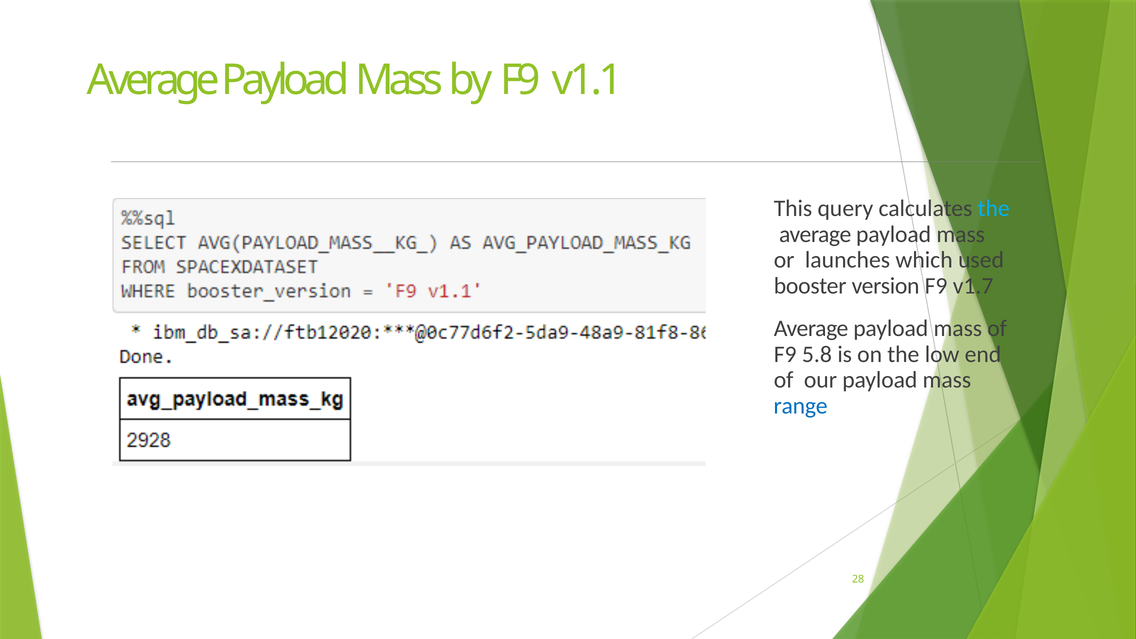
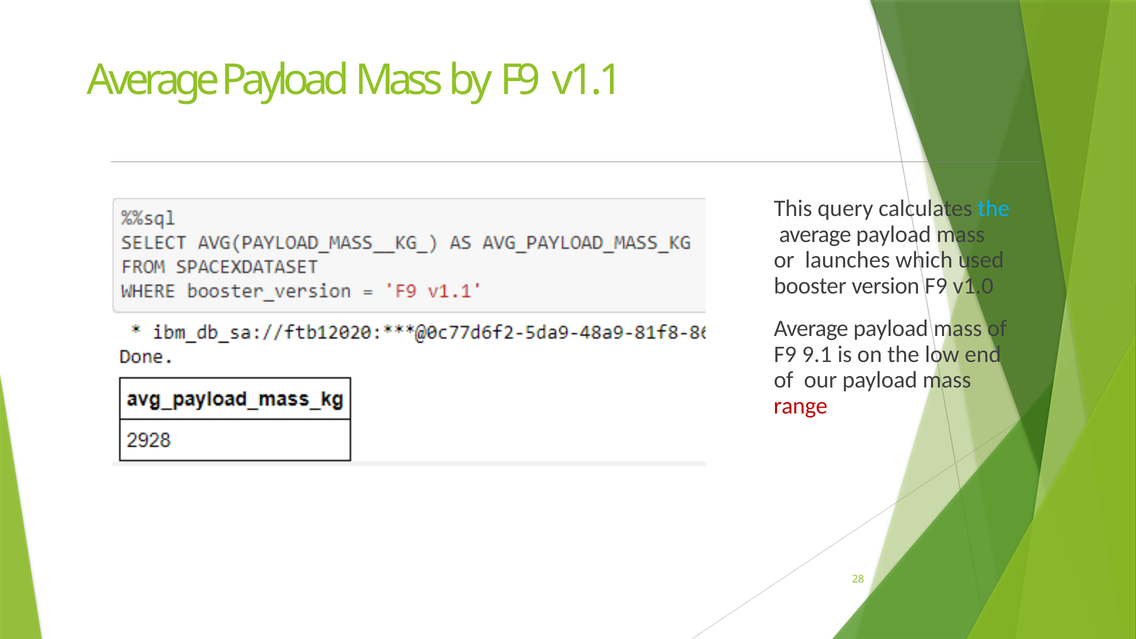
v1.7: v1.7 -> v1.0 (973, 286)
5.8: 5.8 -> 9.1 (817, 354)
range colour: blue -> red (801, 406)
